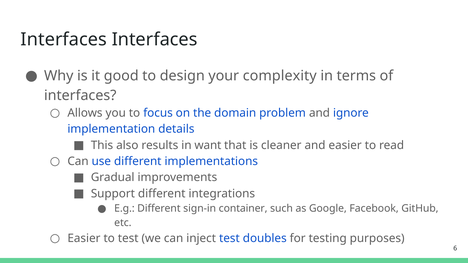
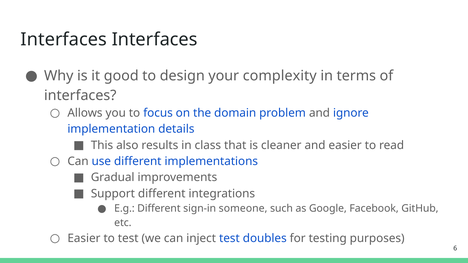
want: want -> class (208, 145)
container: container -> someone (243, 209)
